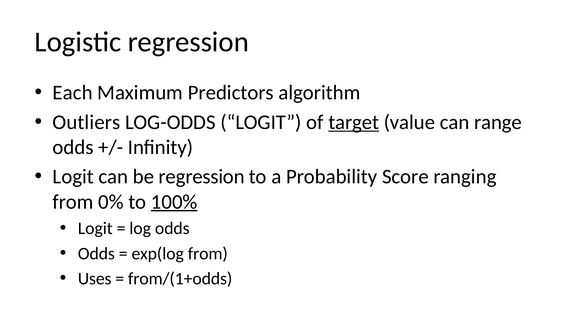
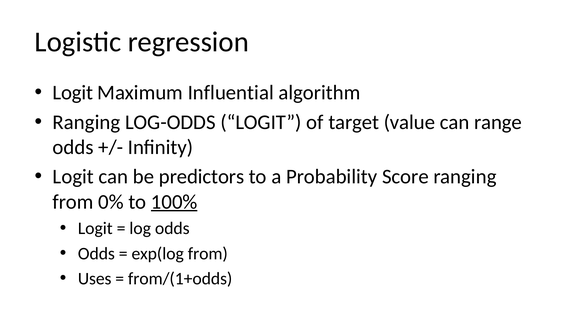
Each: Each -> Logit (73, 93)
Predictors: Predictors -> Influential (231, 93)
Outliers: Outliers -> Ranging (87, 122)
target underline: present -> none (354, 122)
be regression: regression -> predictors (202, 177)
